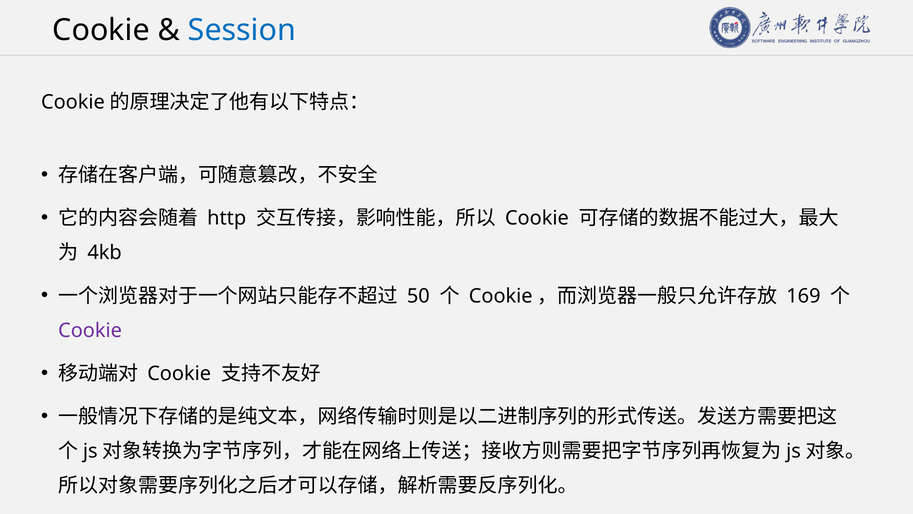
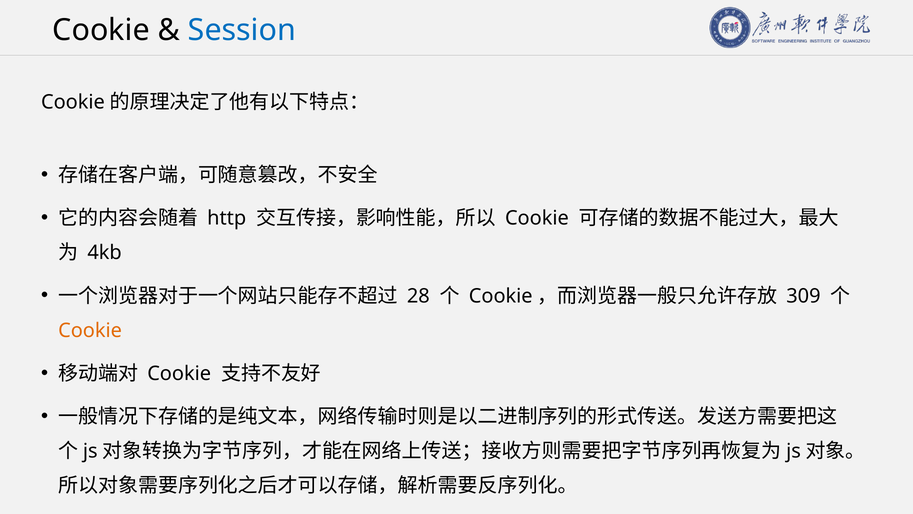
50: 50 -> 28 (418, 296)
169: 169 -> 309 (803, 296)
Cookie colour: purple -> orange (90, 330)
